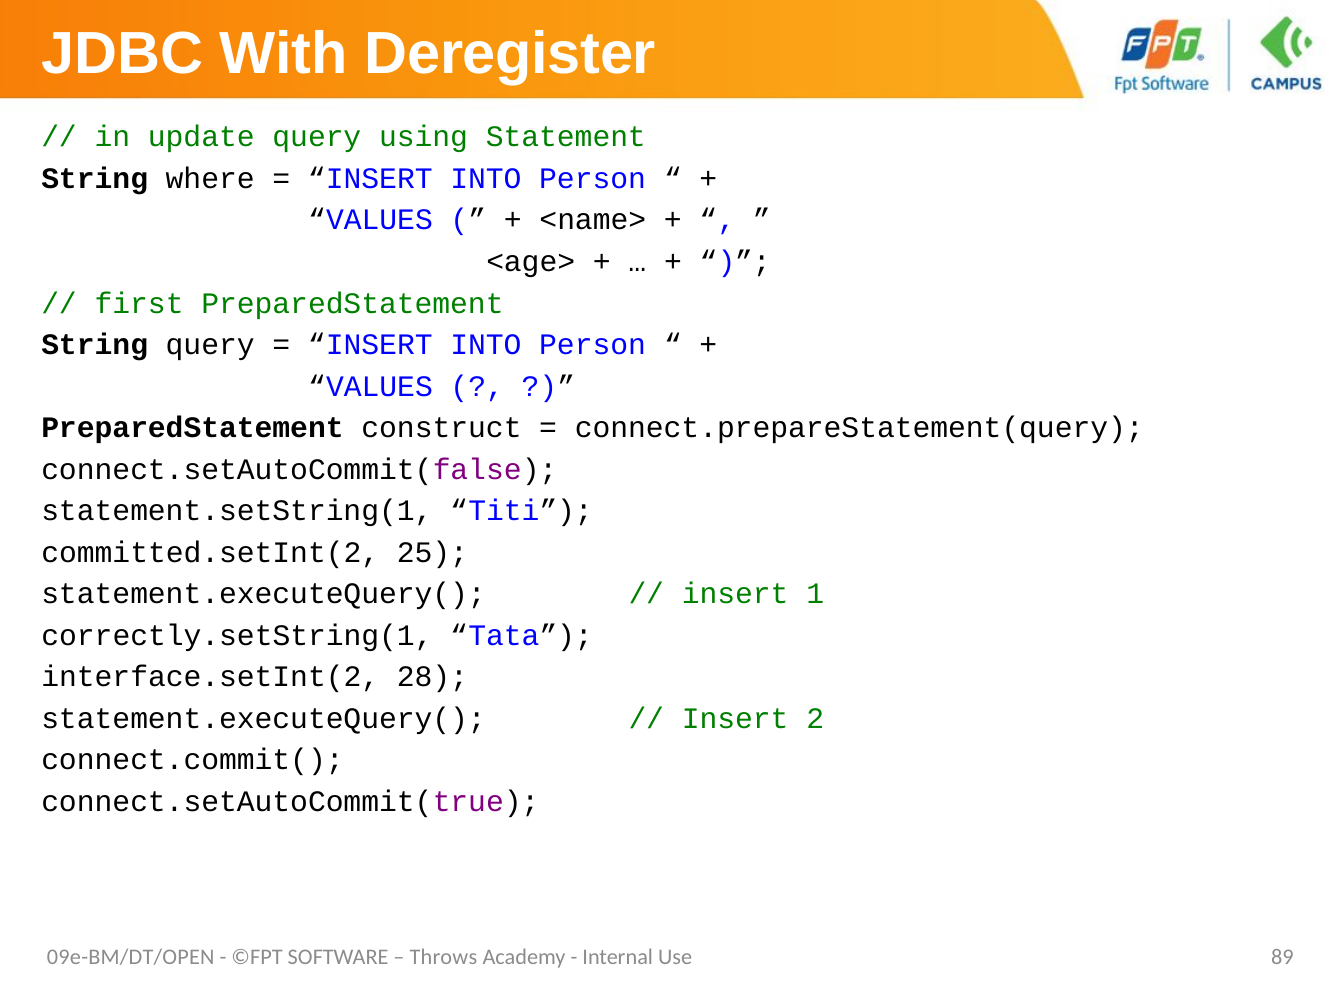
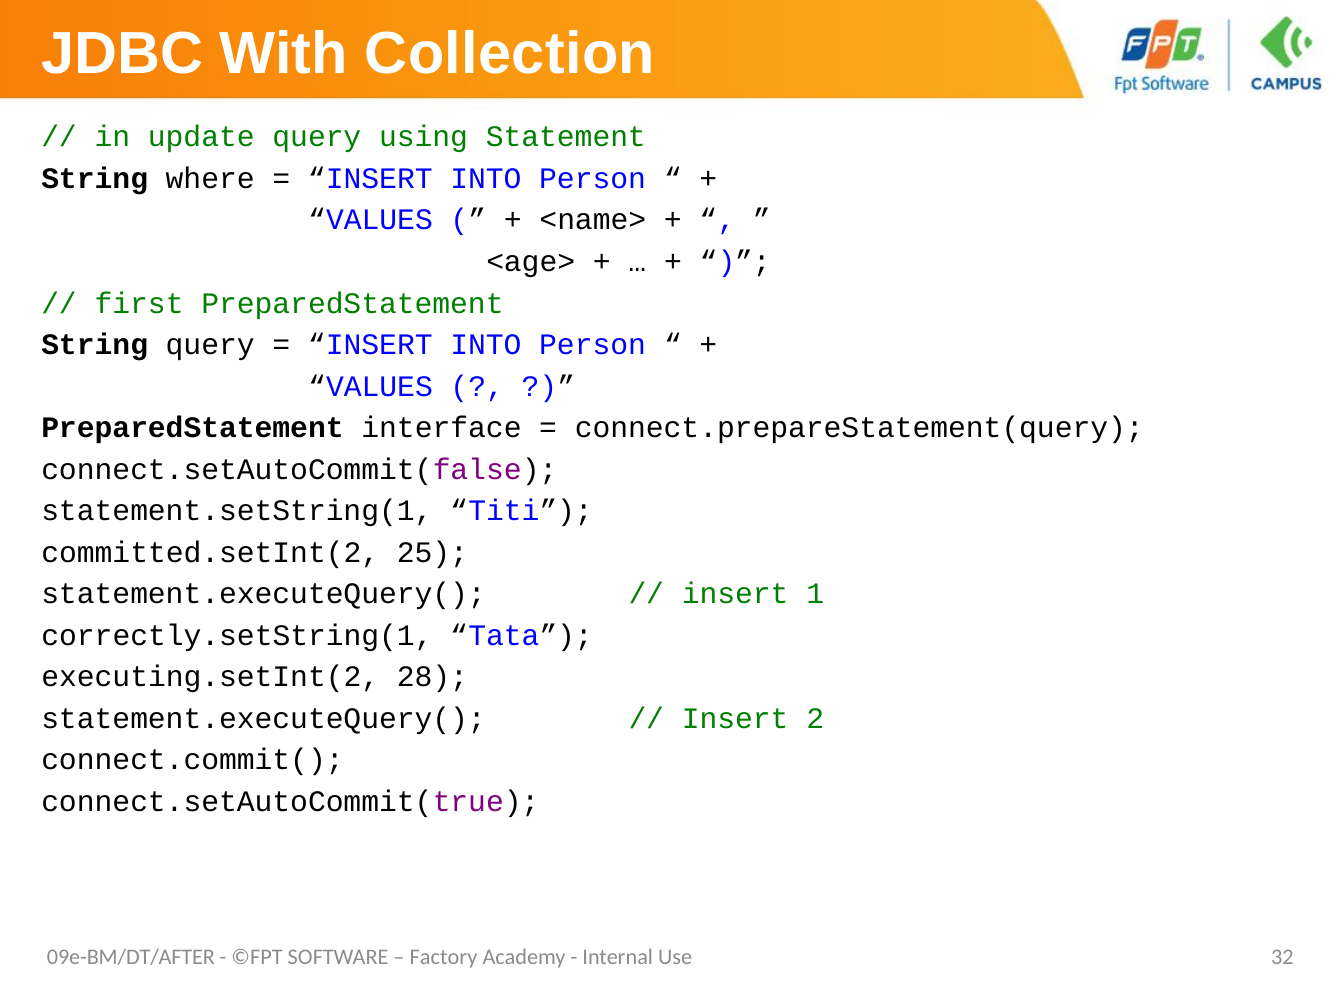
Deregister: Deregister -> Collection (510, 54)
construct: construct -> interface (441, 428)
interface.setInt(2: interface.setInt(2 -> executing.setInt(2 (210, 677)
09e-BM/DT/OPEN: 09e-BM/DT/OPEN -> 09e-BM/DT/AFTER (131, 958)
Throws: Throws -> Factory (443, 958)
89: 89 -> 32 (1282, 958)
